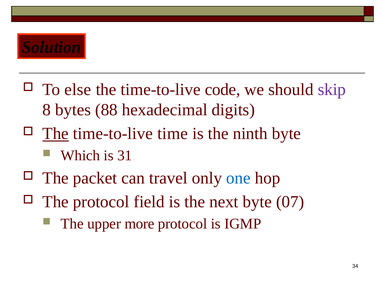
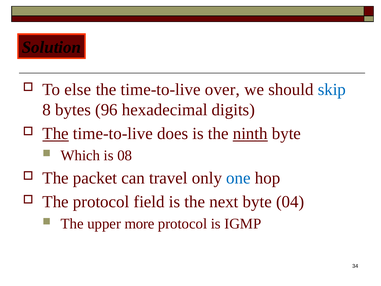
code: code -> over (222, 89)
skip colour: purple -> blue (332, 89)
88: 88 -> 96 (106, 110)
time: time -> does (173, 133)
ninth underline: none -> present (250, 133)
31: 31 -> 08 (125, 155)
07: 07 -> 04 (290, 202)
